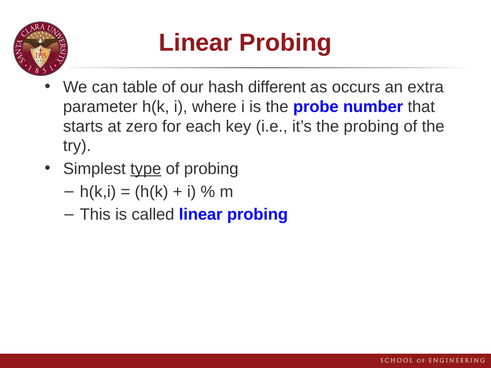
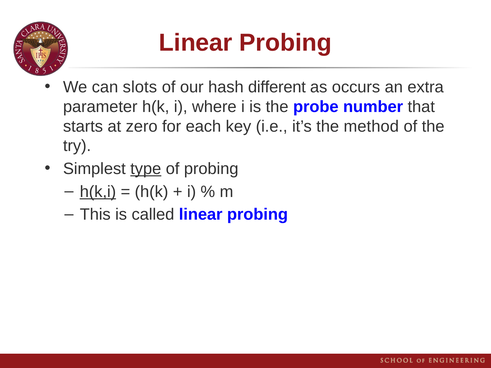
table: table -> slots (140, 87)
the probing: probing -> method (371, 126)
h(k,i underline: none -> present (98, 192)
